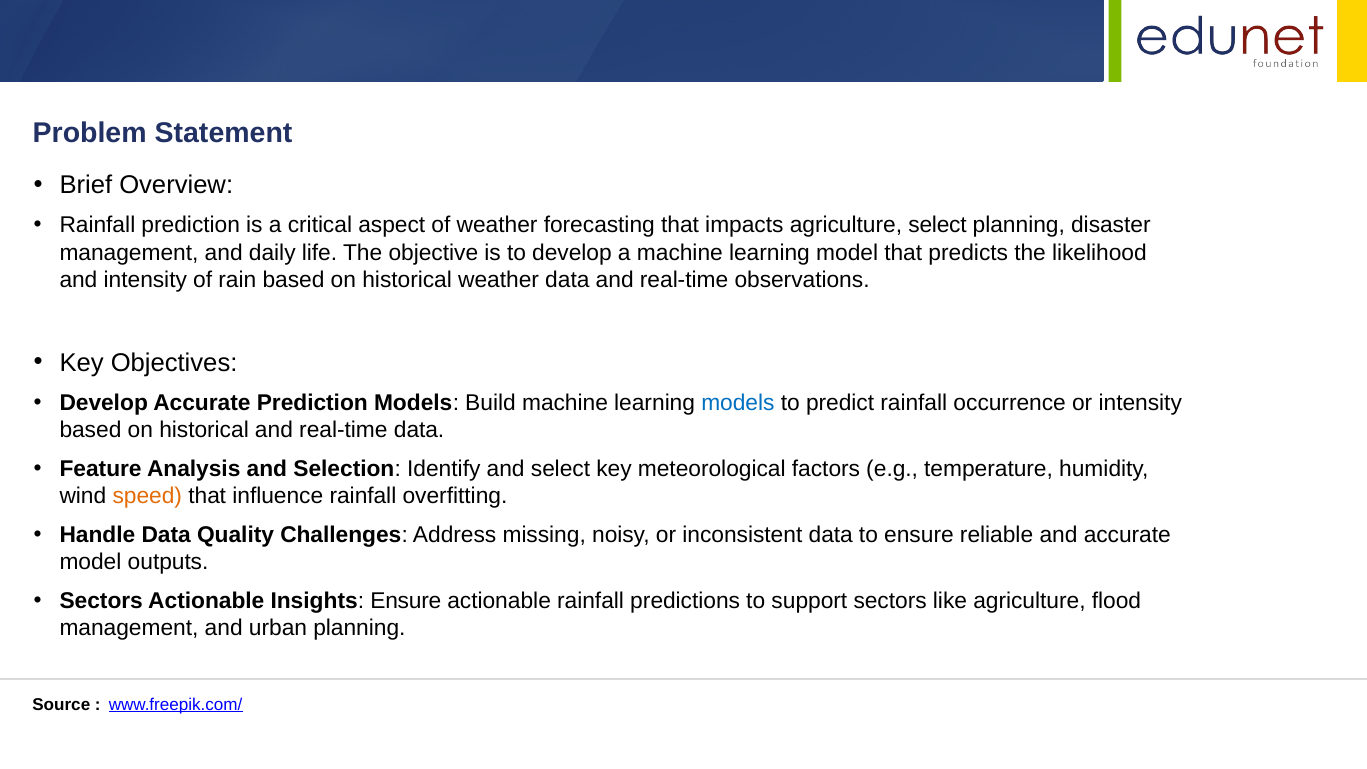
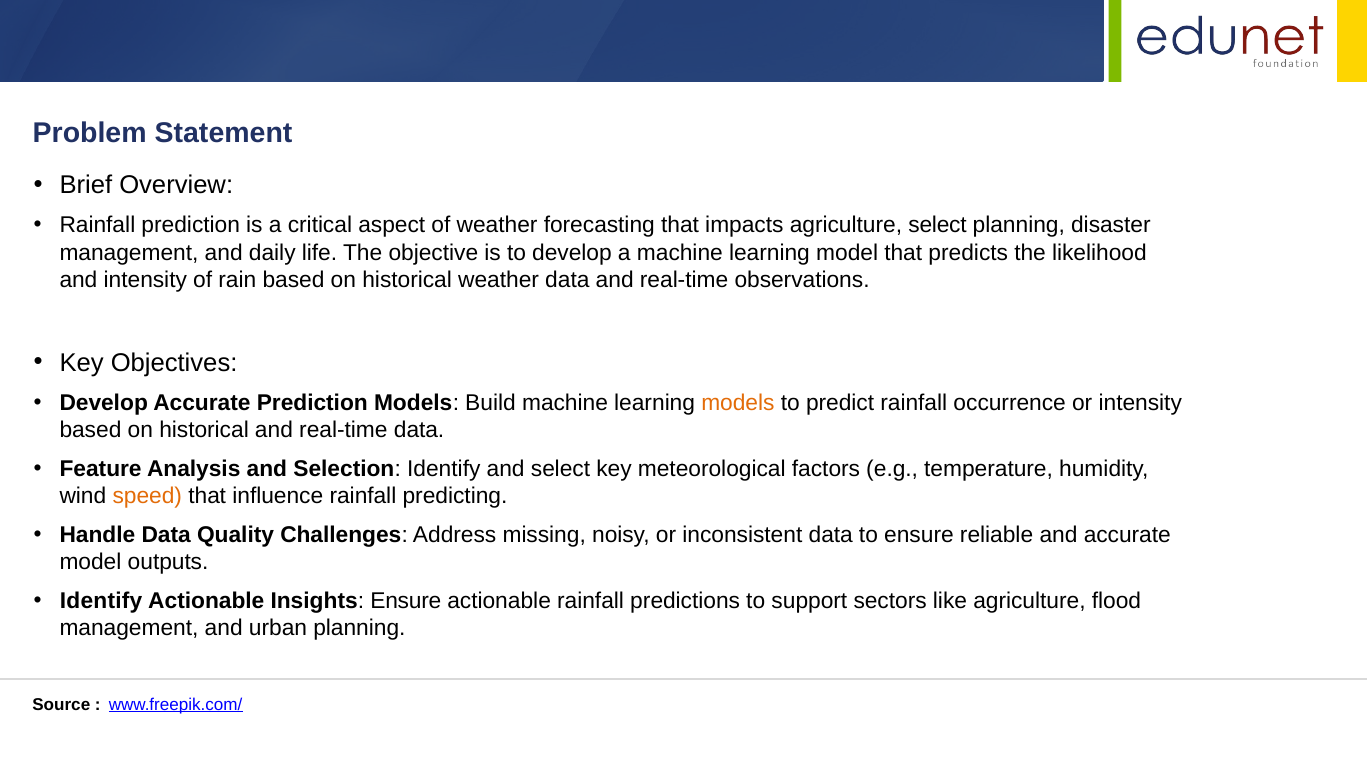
models colour: blue -> orange (738, 403)
overfitting: overfitting -> predicting (455, 496)
Sectors: Sectors -> Identify (101, 601)
